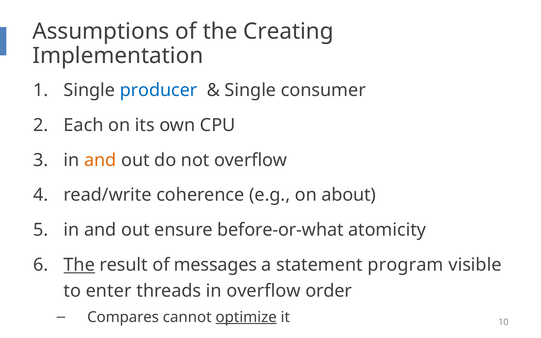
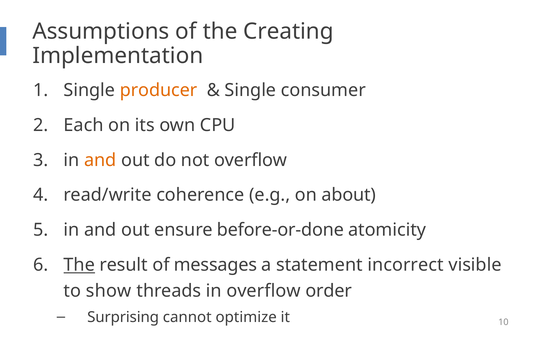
producer colour: blue -> orange (159, 90)
before-or-what: before-or-what -> before-or-done (280, 230)
program: program -> incorrect (406, 265)
enter: enter -> show (109, 291)
Compares: Compares -> Surprising (123, 317)
optimize underline: present -> none (246, 317)
